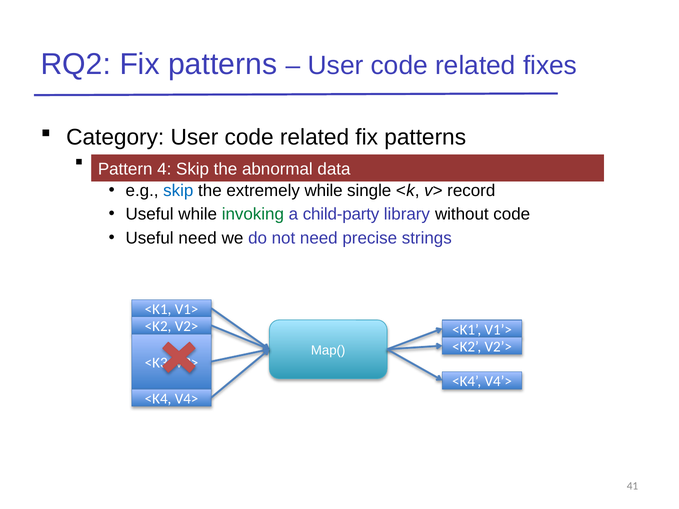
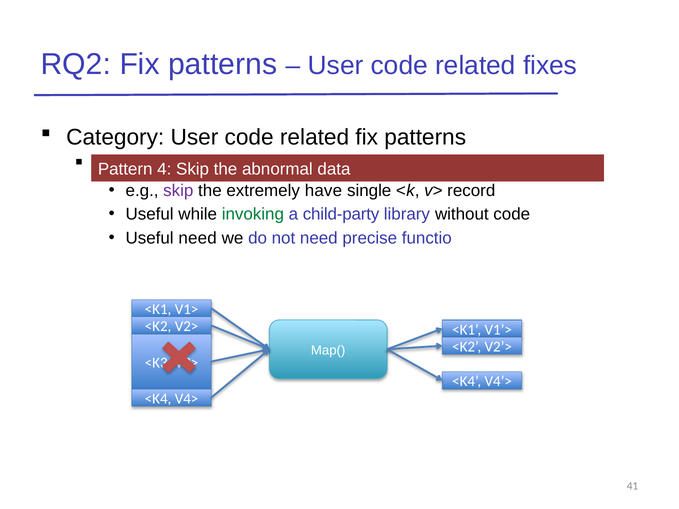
skip colour: blue -> purple (178, 191)
extremely while: while -> have (323, 191)
strings: strings -> functio (427, 238)
